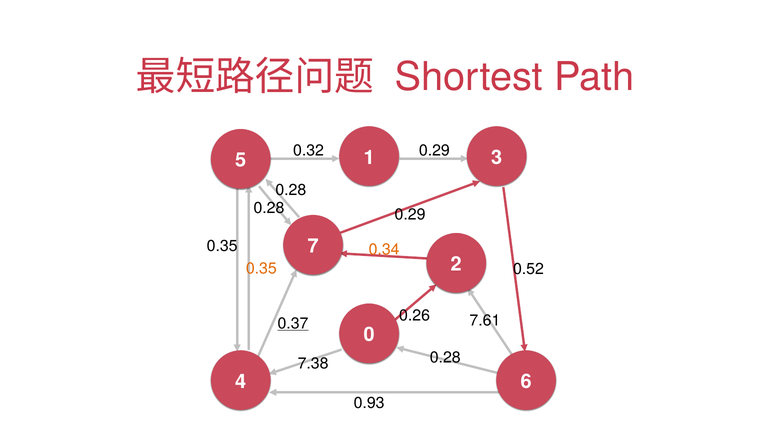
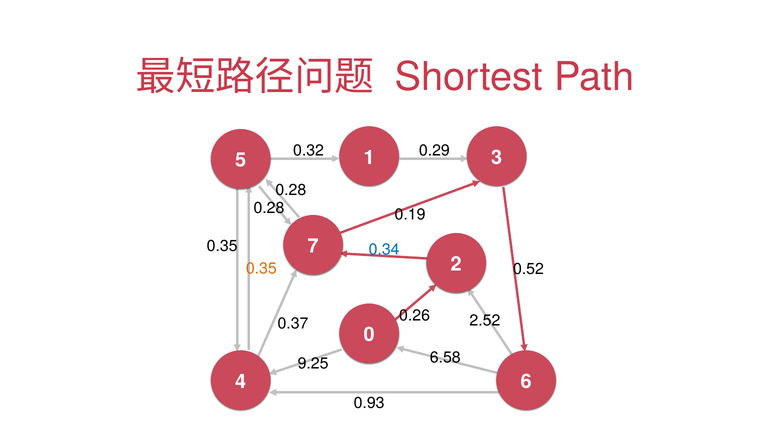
0.28 0.29: 0.29 -> 0.19 (410, 214)
0.34 colour: orange -> blue (384, 250)
7.61: 7.61 -> 2.52 (485, 320)
0.37 underline: present -> none (293, 324)
0.28: 0.28 -> 6.58 (445, 358)
7.38: 7.38 -> 9.25 (313, 363)
